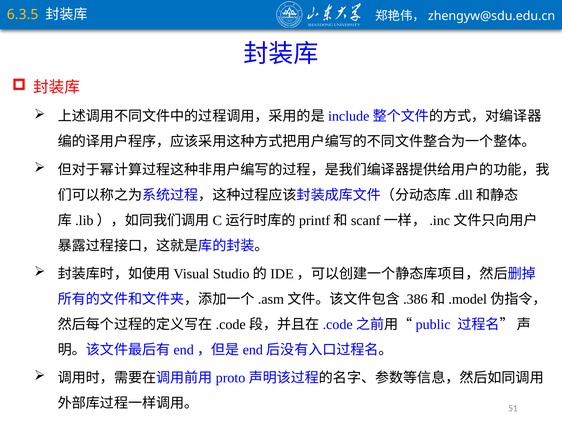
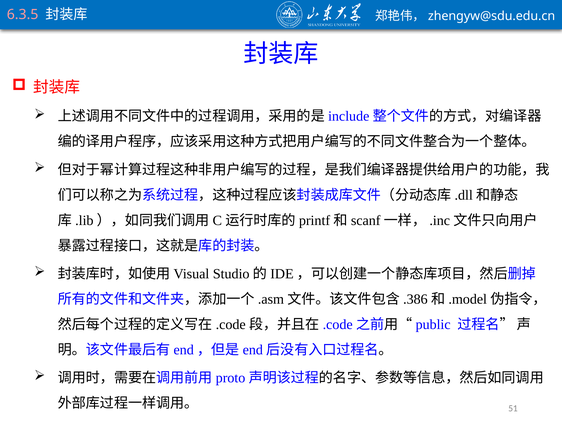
6.3.5 colour: yellow -> pink (23, 14)
